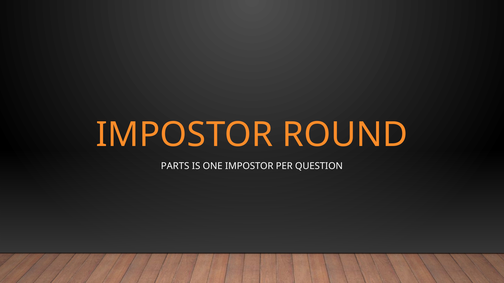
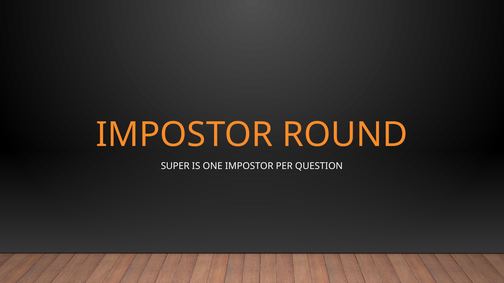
PARTS: PARTS -> SUPER (175, 166)
